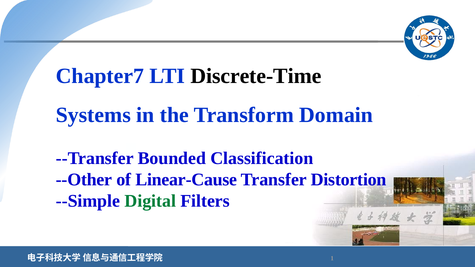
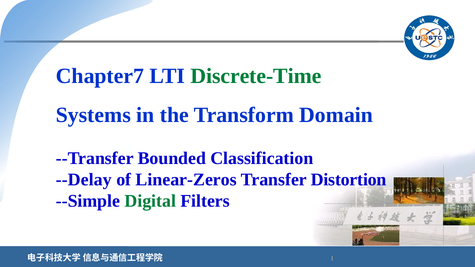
Discrete-Time colour: black -> green (256, 76)
--Other: --Other -> --Delay (84, 180)
Linear-Cause: Linear-Cause -> Linear-Zeros (186, 180)
